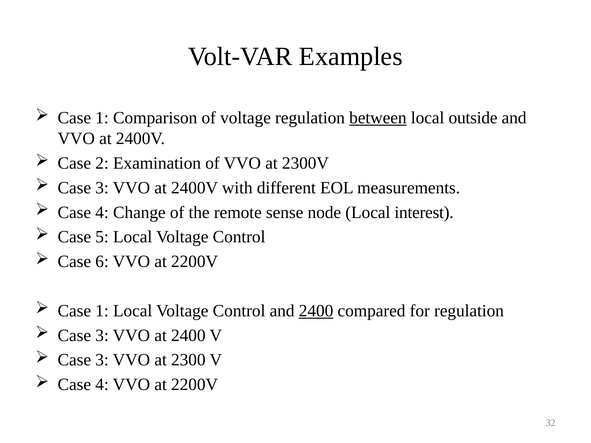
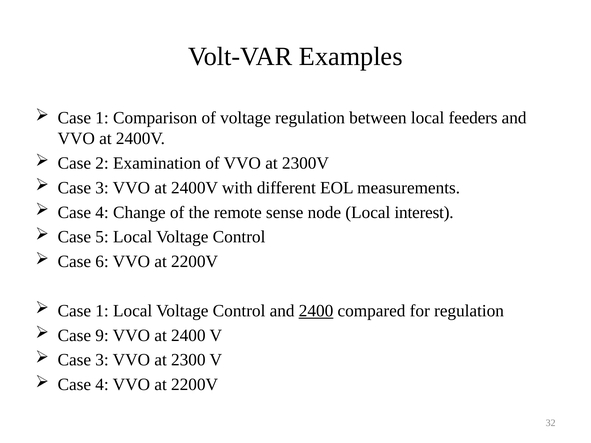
between underline: present -> none (378, 118)
outside: outside -> feeders (473, 118)
3: 3 -> 9 (102, 336)
